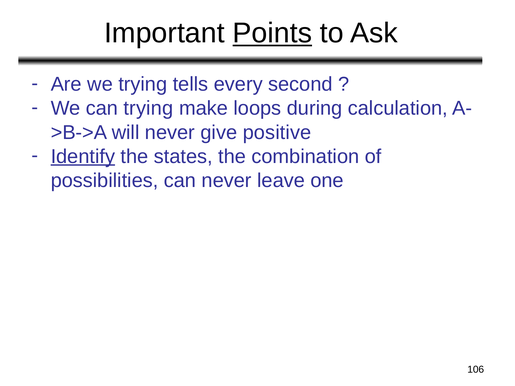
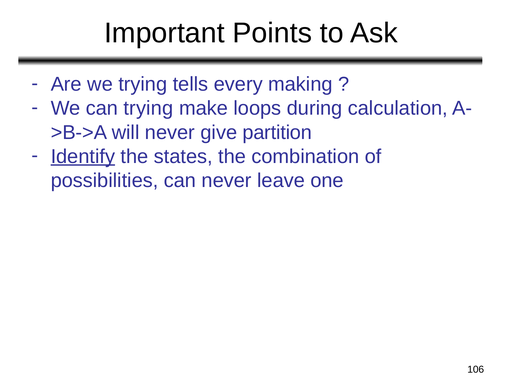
Points underline: present -> none (272, 33)
second: second -> making (300, 84)
positive: positive -> partition (277, 132)
